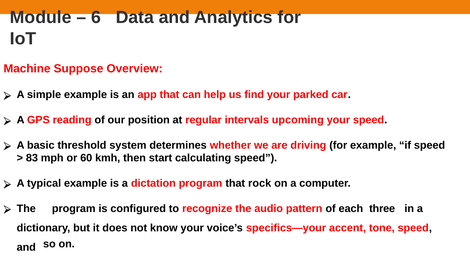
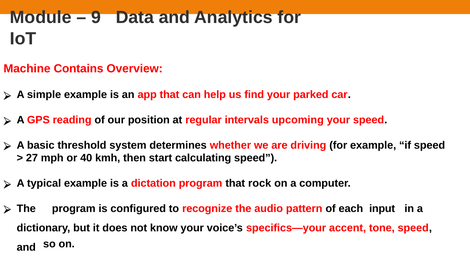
6: 6 -> 9 (96, 18)
Suppose: Suppose -> Contains (79, 69)
83: 83 -> 27 (32, 158)
60: 60 -> 40 (86, 158)
three: three -> input (382, 209)
